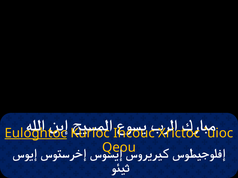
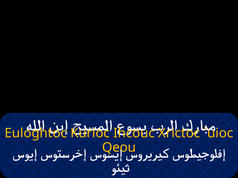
Euloghtoc underline: present -> none (36, 133)
